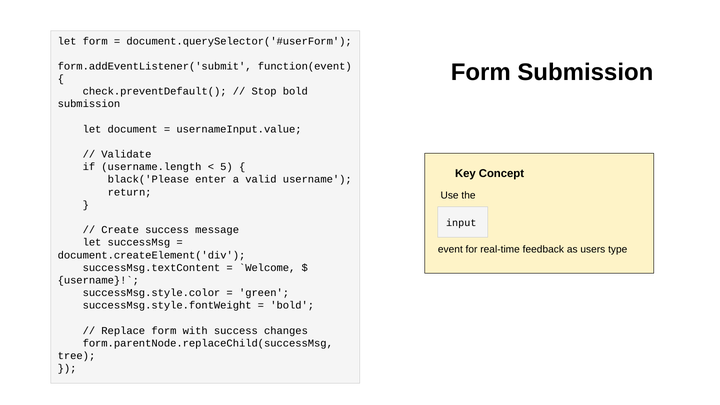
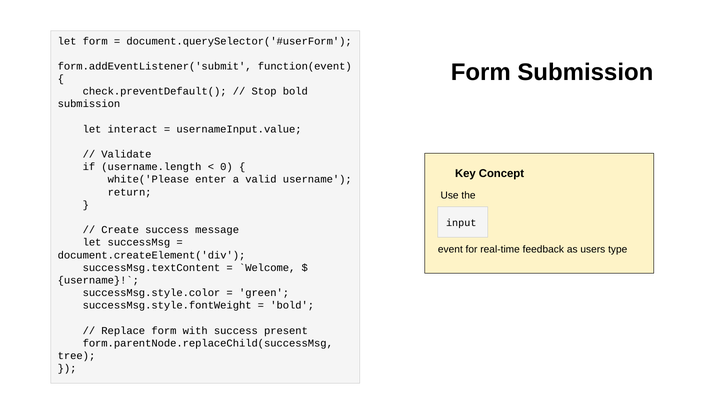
document: document -> interact (133, 129)
5: 5 -> 0 (227, 167)
black('Please: black('Please -> white('Please (148, 180)
changes: changes -> present (286, 331)
